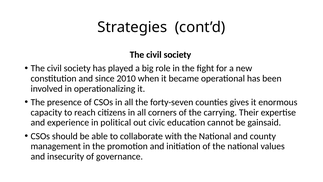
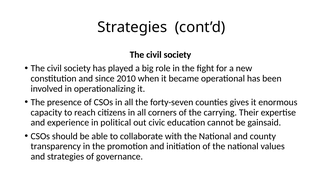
management: management -> transparency (56, 146)
and insecurity: insecurity -> strategies (66, 156)
